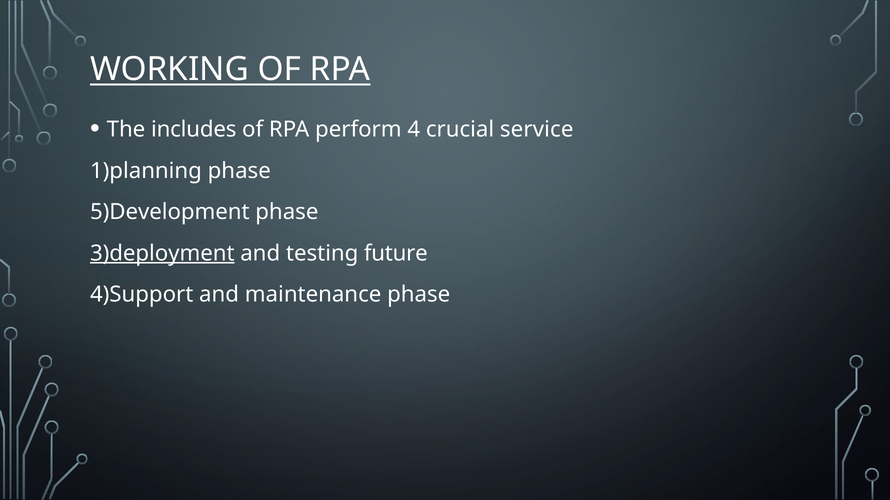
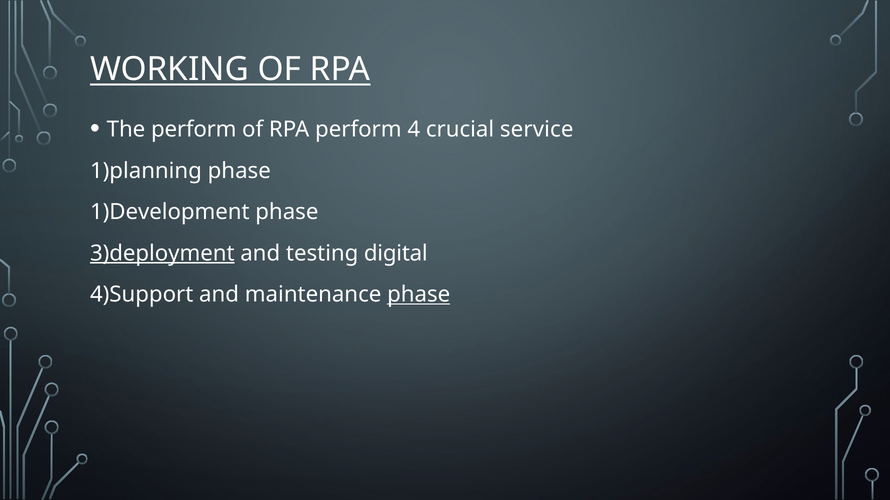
The includes: includes -> perform (194, 130)
5)Development: 5)Development -> 1)Development (170, 212)
future: future -> digital (396, 254)
phase underline: none -> present (419, 295)
